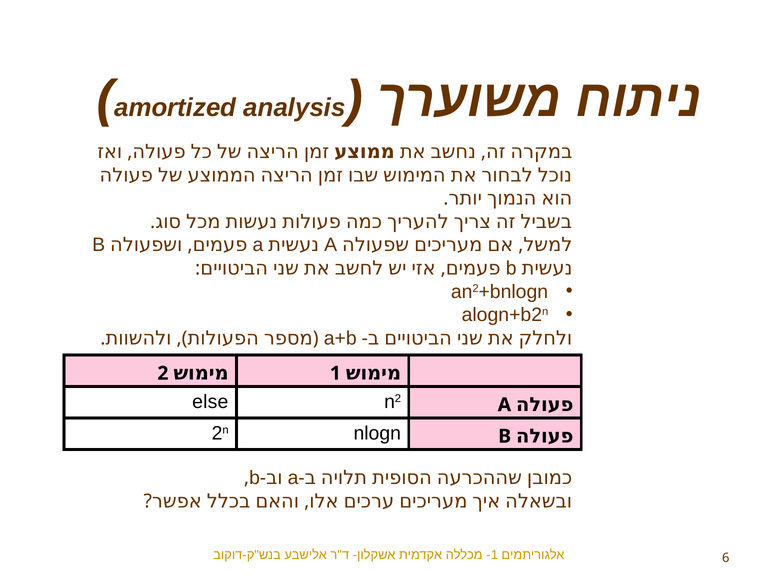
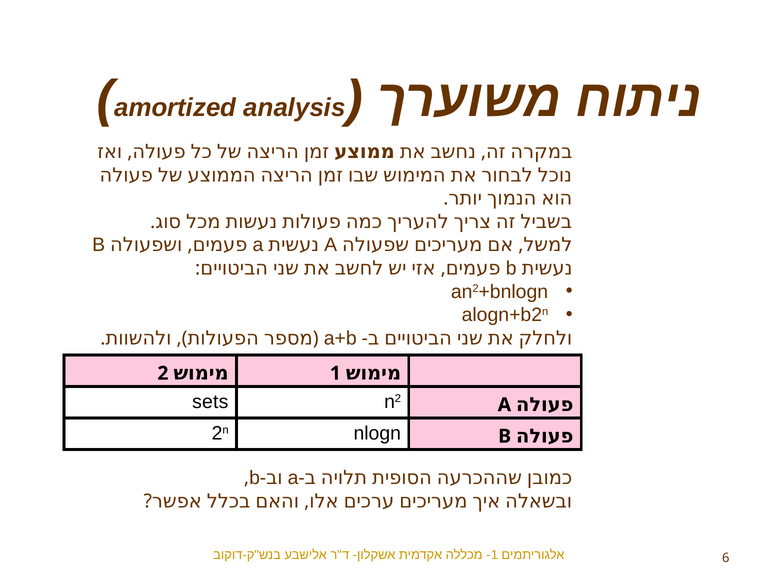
else: else -> sets (210, 402)
